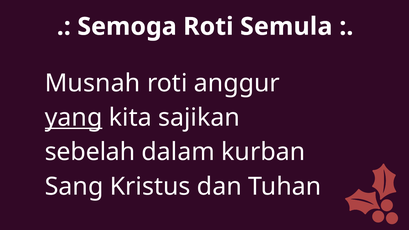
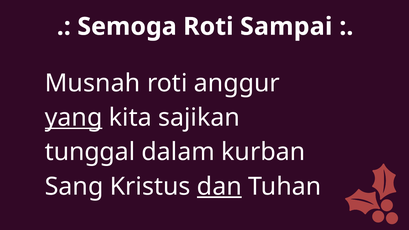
Semula: Semula -> Sampai (286, 27)
sebelah: sebelah -> tunggal (90, 152)
dan underline: none -> present (219, 187)
